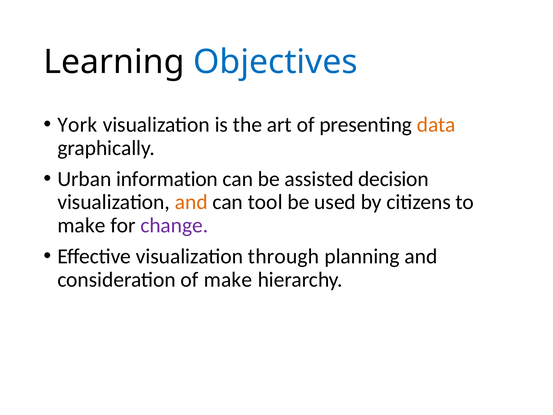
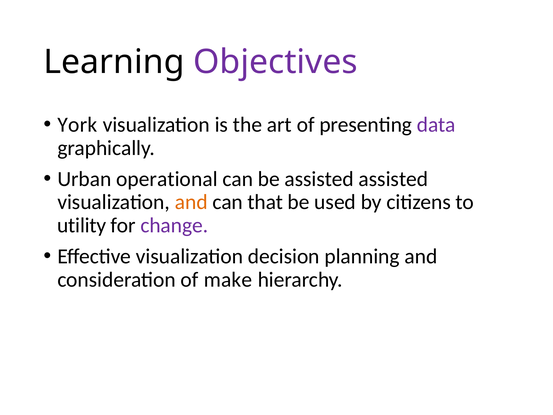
Objectives colour: blue -> purple (275, 62)
data colour: orange -> purple (436, 125)
information: information -> operational (167, 179)
assisted decision: decision -> assisted (393, 179)
tool: tool -> that (265, 202)
make: make -> utility (82, 225)
through: through -> decision (284, 256)
